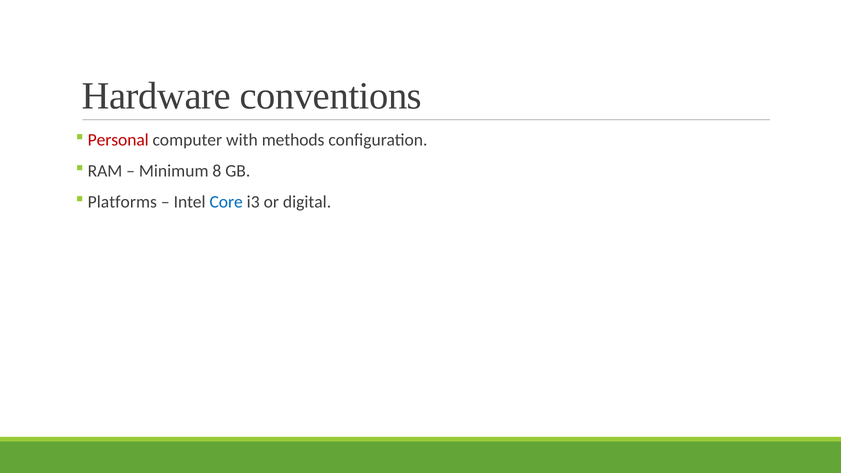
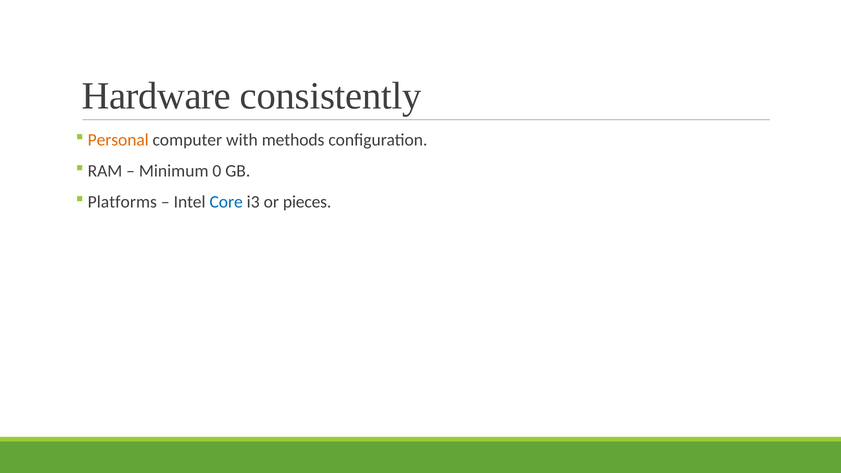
conventions: conventions -> consistently (331, 96)
Personal colour: red -> orange (118, 140)
8: 8 -> 0 (217, 171)
digital: digital -> pieces (307, 202)
